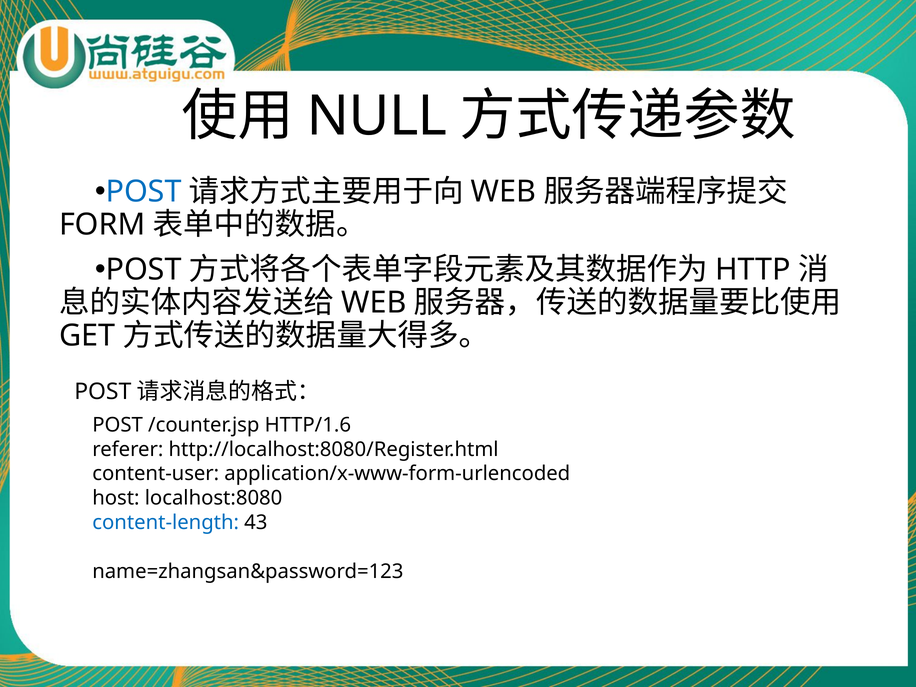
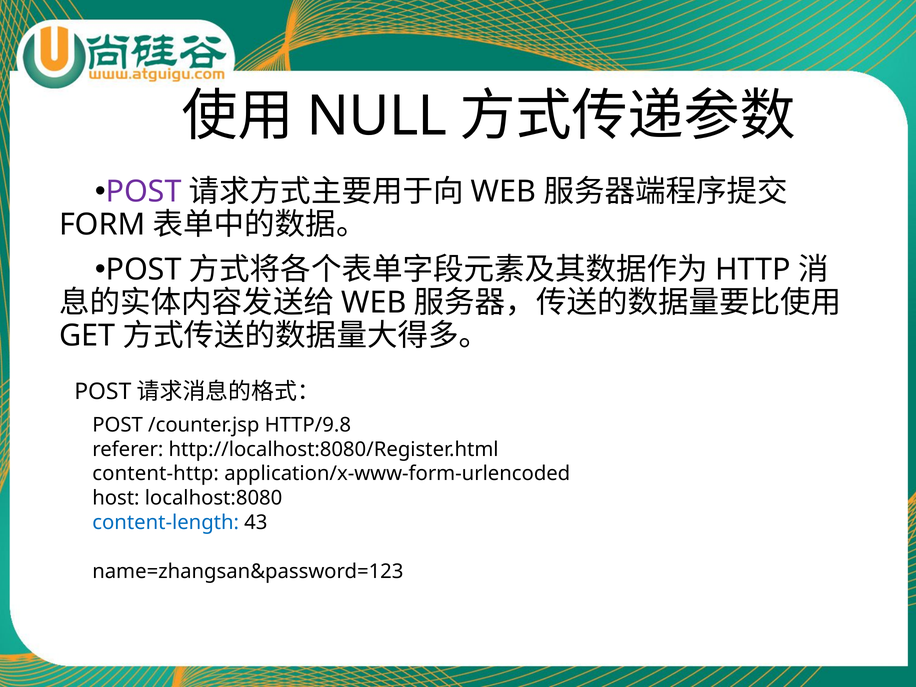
POST colour: blue -> purple (144, 192)
HTTP/1.6: HTTP/1.6 -> HTTP/9.8 (308, 425)
content-user: content-user -> content-http (156, 474)
